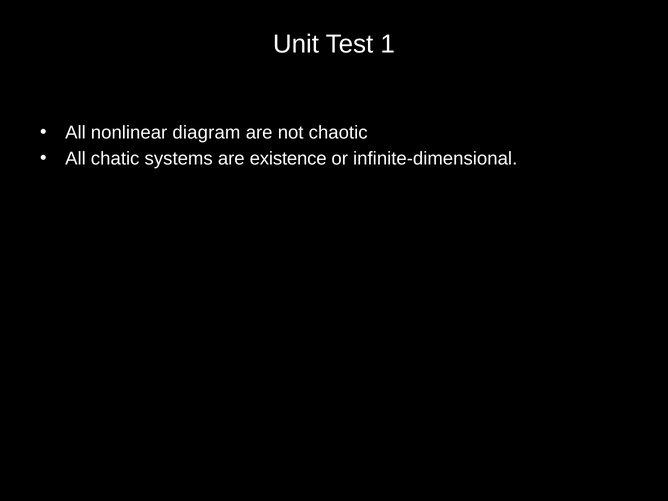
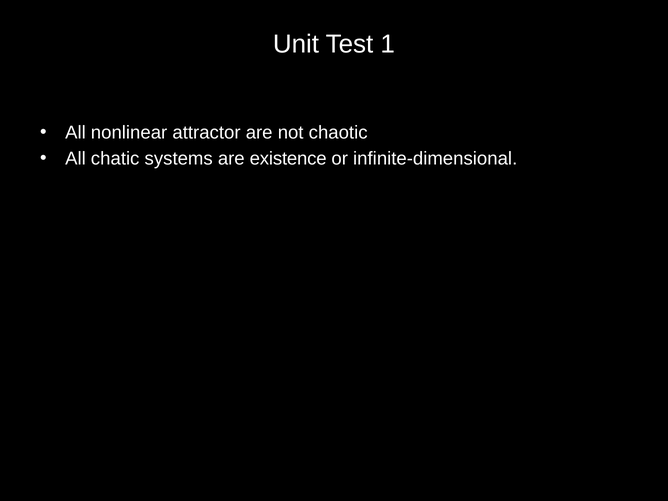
diagram: diagram -> attractor (207, 133)
